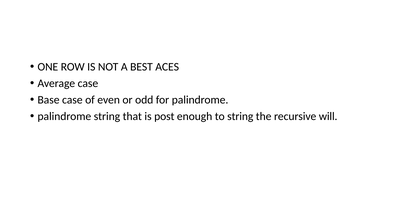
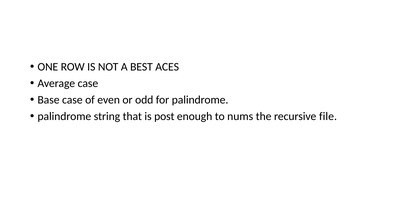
to string: string -> nums (240, 116)
will: will -> file (328, 116)
